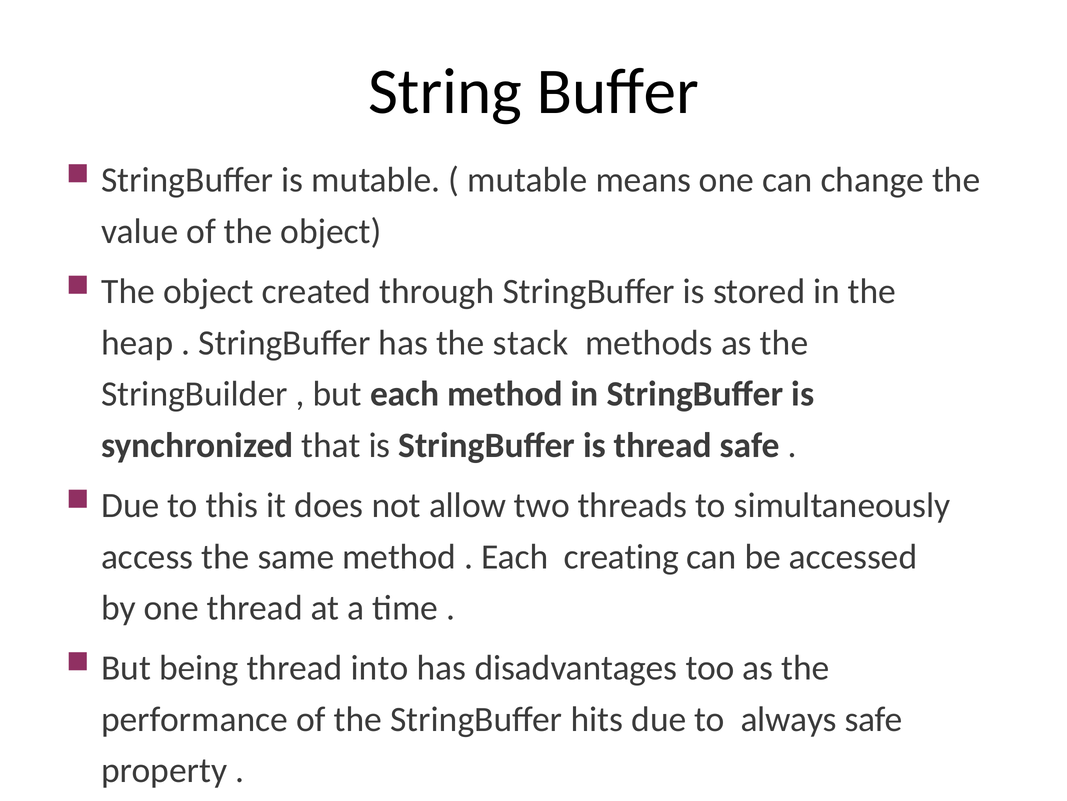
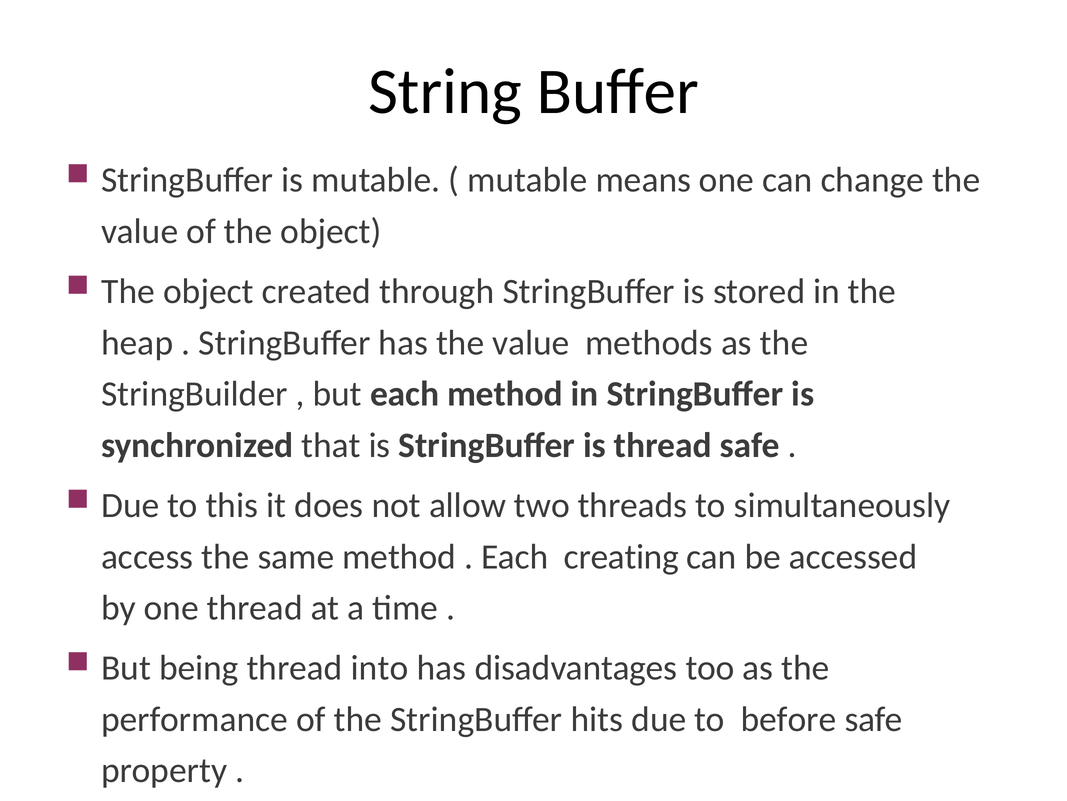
has the stack: stack -> value (531, 343)
always: always -> before (789, 719)
